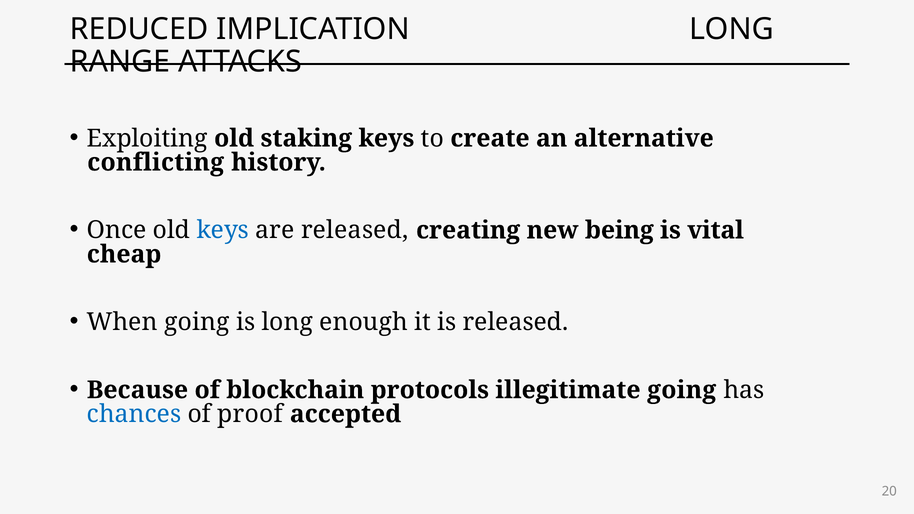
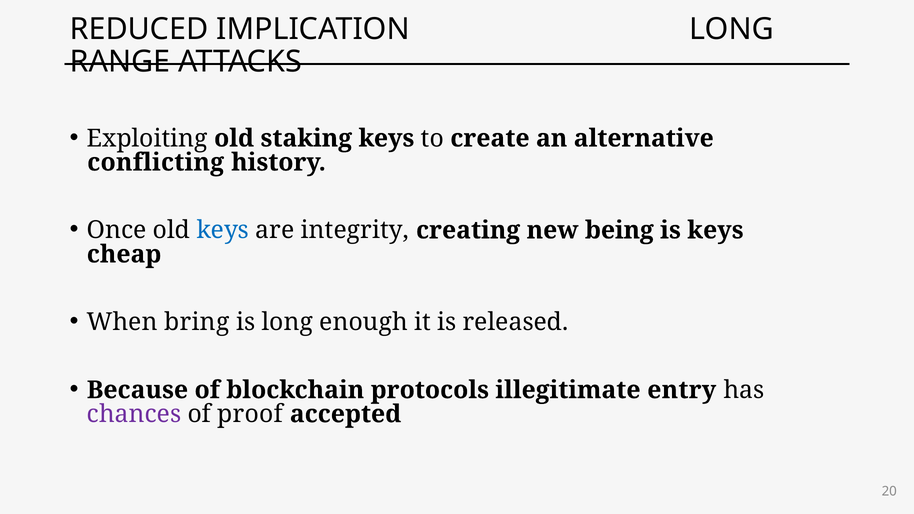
are released: released -> integrity (355, 230)
is vital: vital -> keys (715, 230)
When going: going -> bring (197, 322)
illegitimate going: going -> entry (682, 390)
chances colour: blue -> purple (134, 414)
